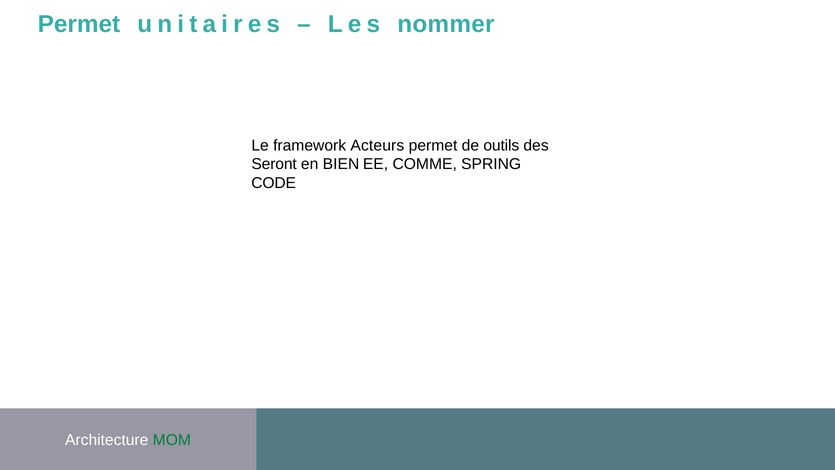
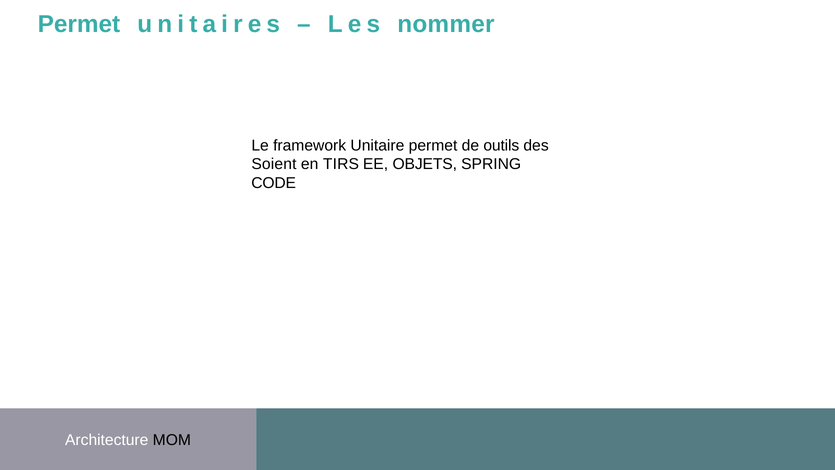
Acteurs: Acteurs -> Unitaire (377, 145)
Seront: Seront -> Soient (274, 164)
BIEN: BIEN -> TIRS (341, 164)
COMME: COMME -> OBJETS (425, 164)
MOM colour: green -> black (172, 440)
